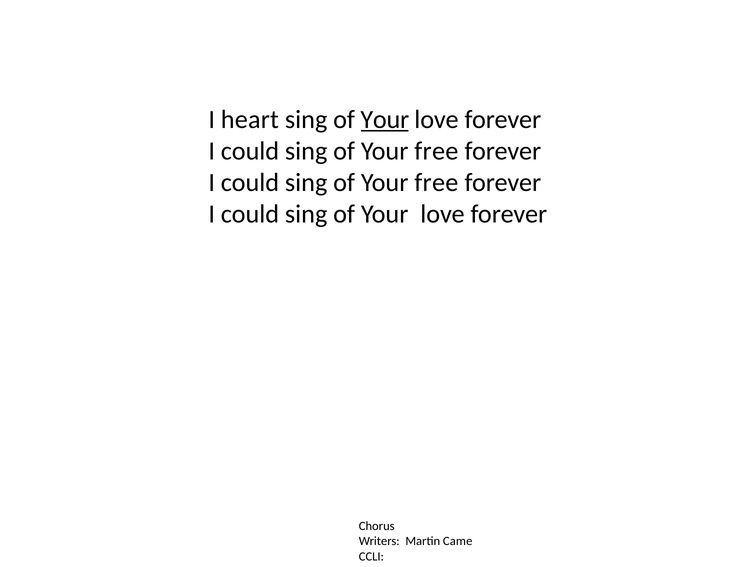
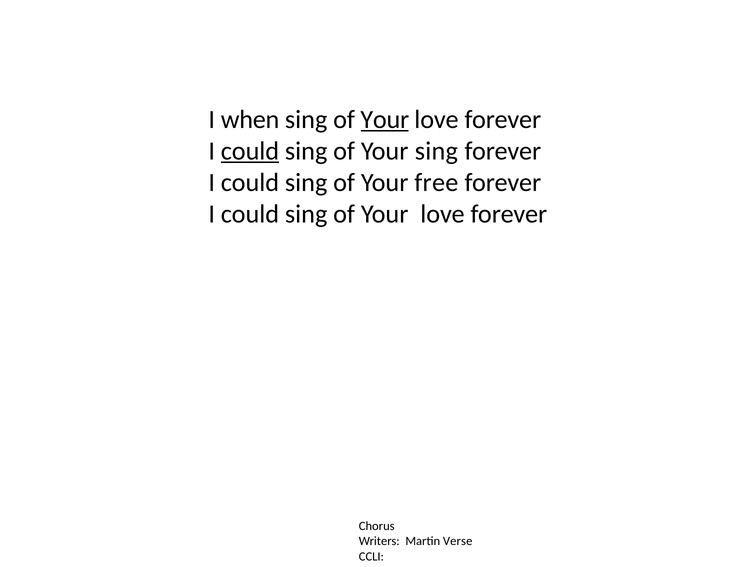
heart: heart -> when (250, 120)
could underline: none -> present (250, 151)
free: free -> sing (436, 151)
Came: Came -> Verse (458, 541)
